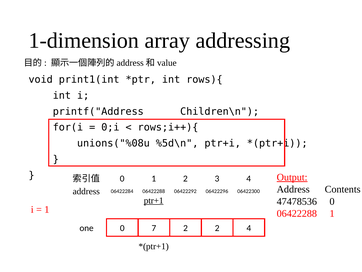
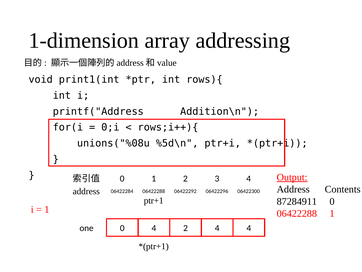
Children\n: Children\n -> Addition\n (220, 111)
ptr+1 underline: present -> none (154, 200)
47478536: 47478536 -> 87284911 (297, 201)
0 7: 7 -> 4 (154, 228)
2 2: 2 -> 4 (217, 228)
